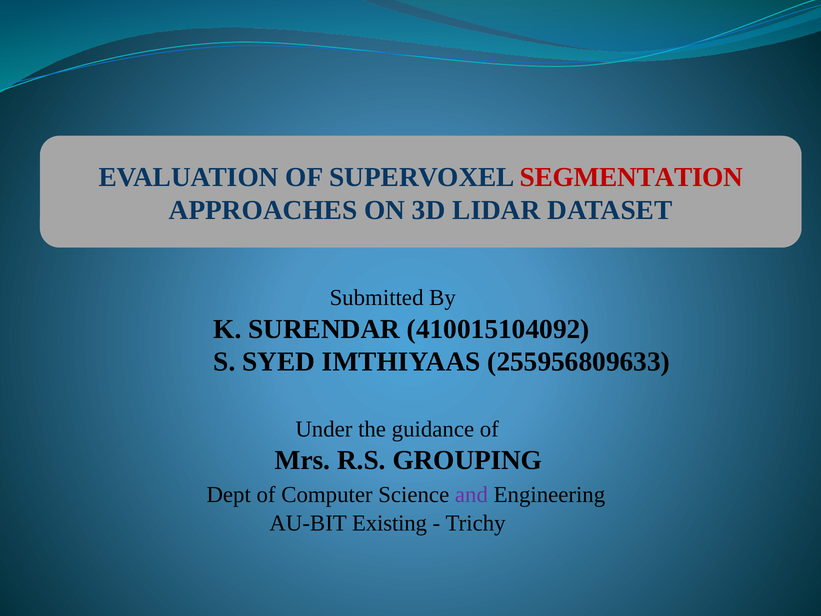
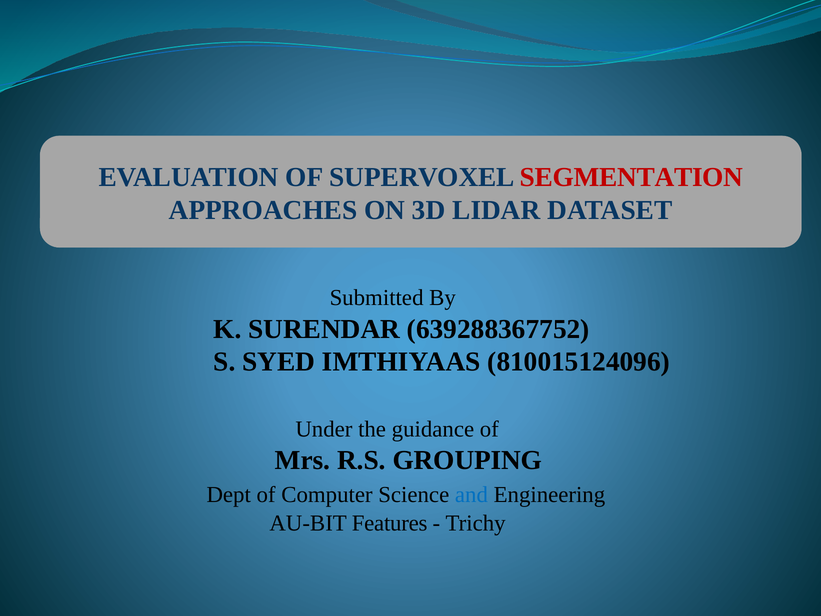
410015104092: 410015104092 -> 639288367752 (498, 329)
255956809633: 255956809633 -> 810015124096 (579, 362)
and colour: purple -> blue (471, 495)
Existing: Existing -> Features (390, 523)
